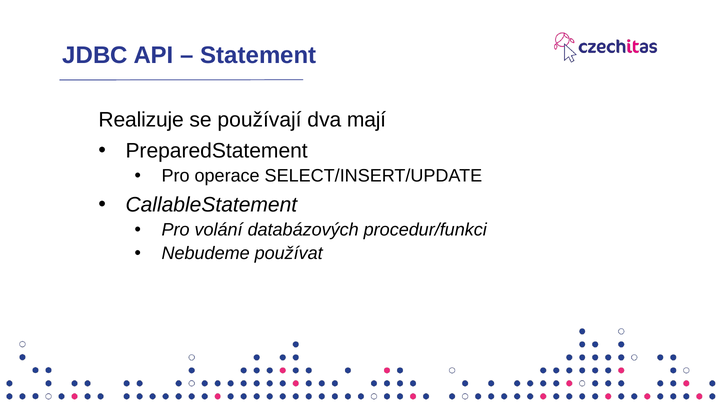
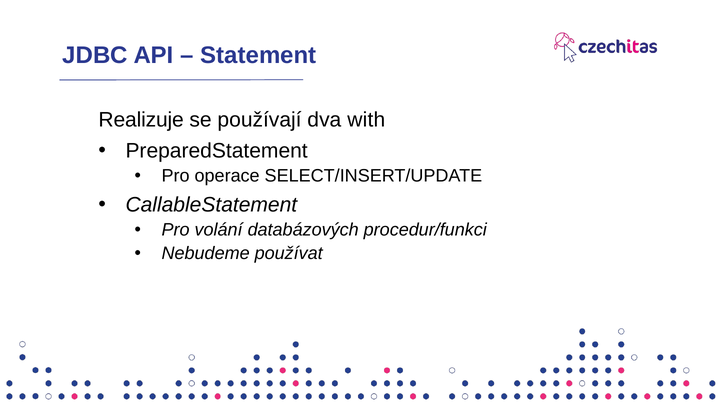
mají: mají -> with (366, 120)
